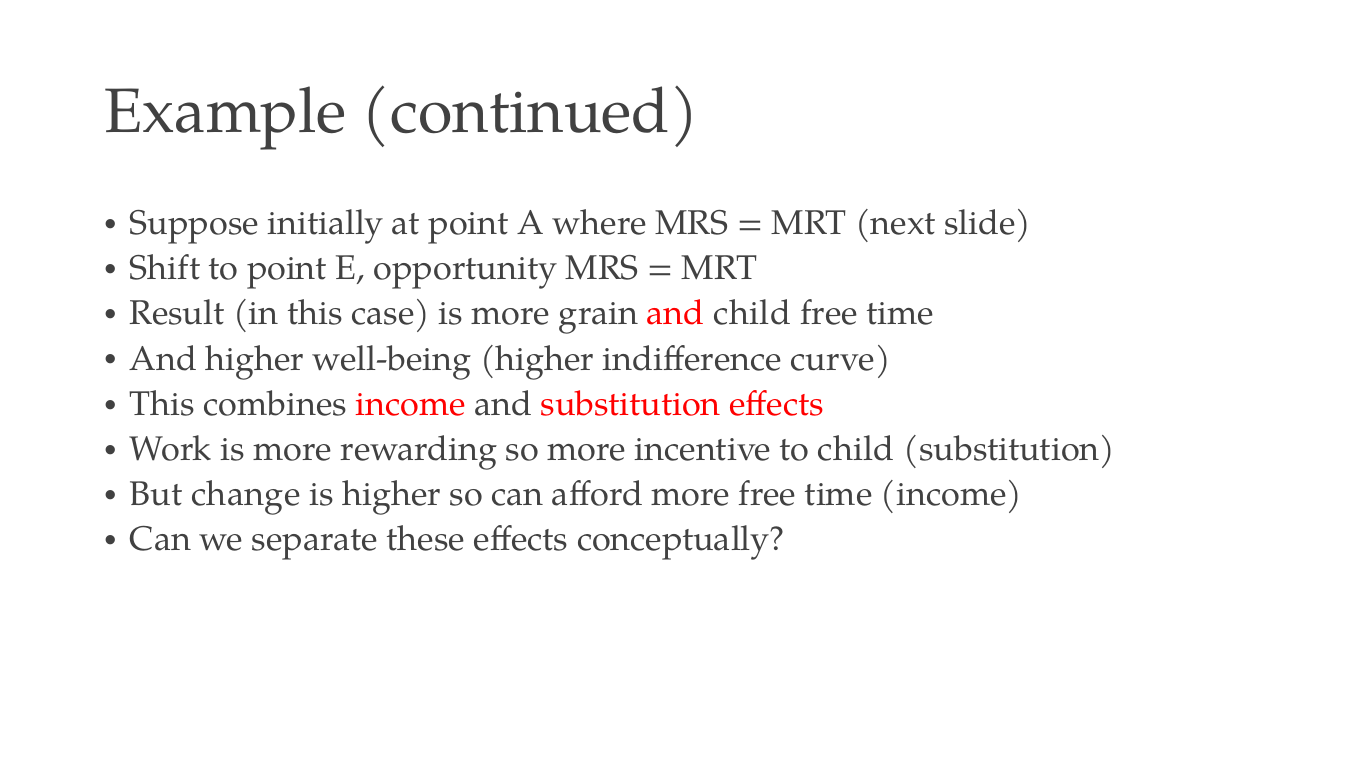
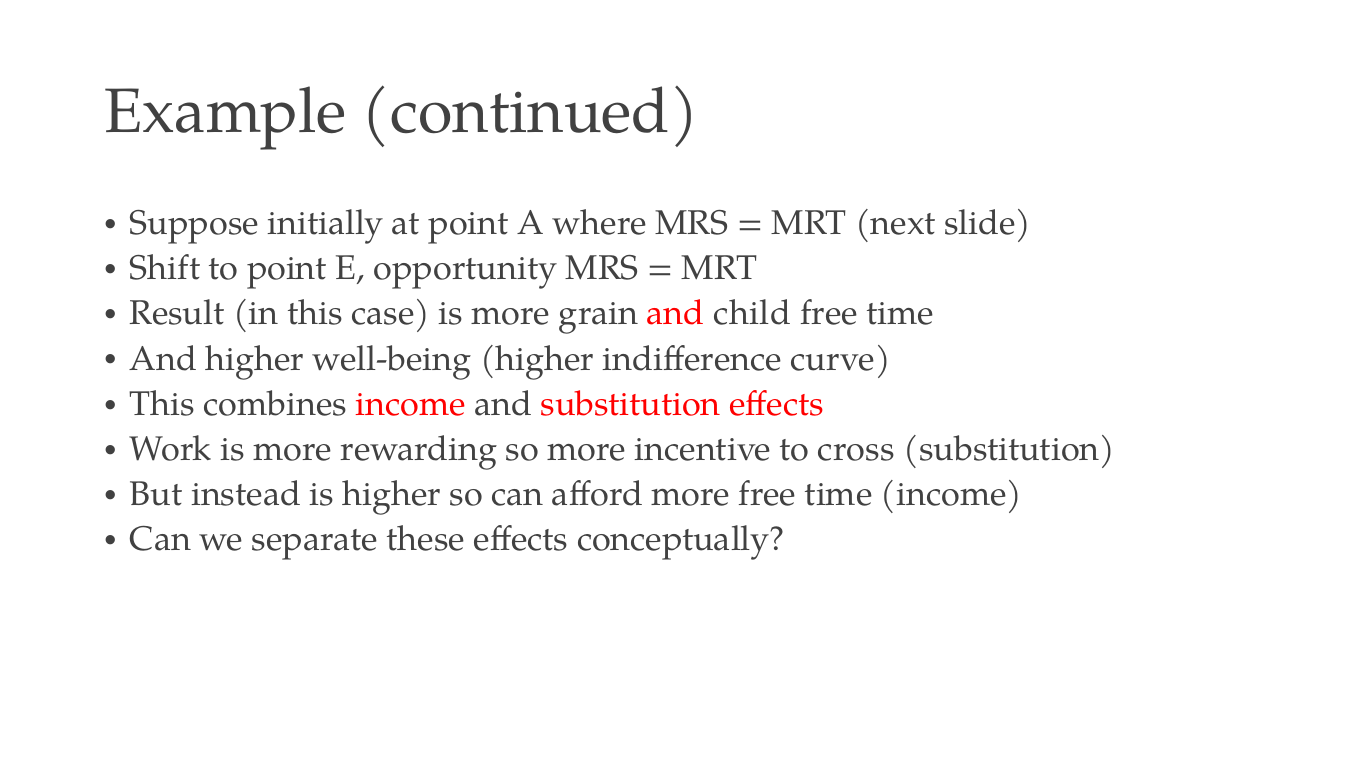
to child: child -> cross (856, 449)
change: change -> instead (246, 495)
